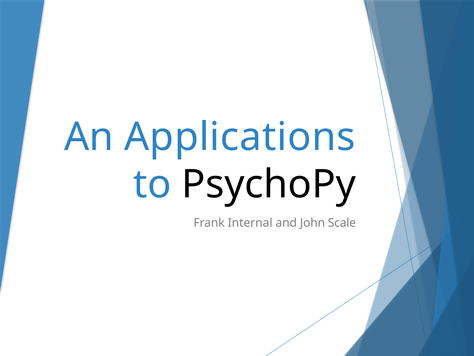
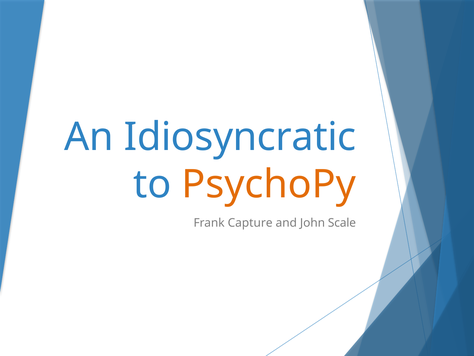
Applications: Applications -> Idiosyncratic (240, 137)
PsychoPy colour: black -> orange (269, 184)
Internal: Internal -> Capture (250, 223)
